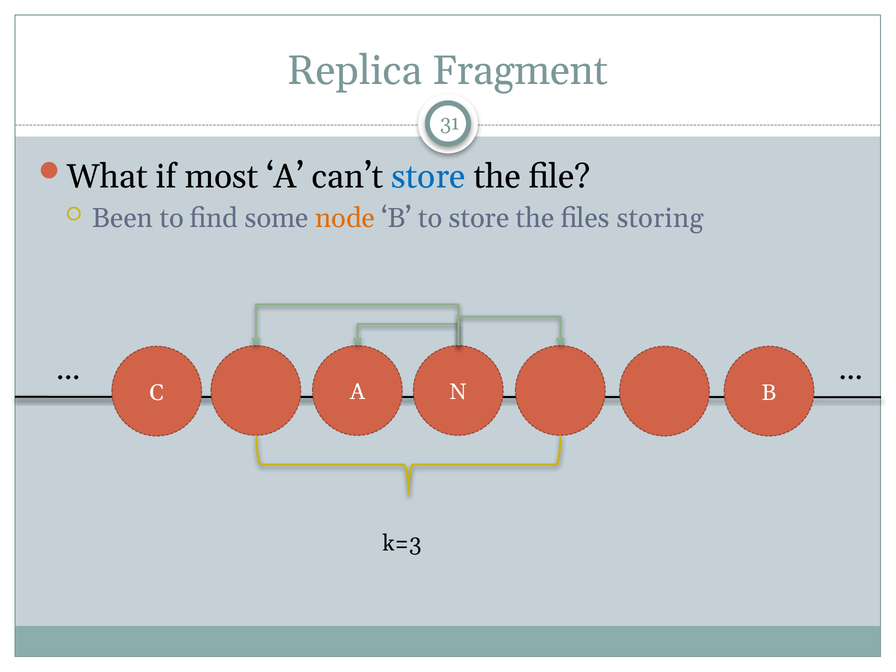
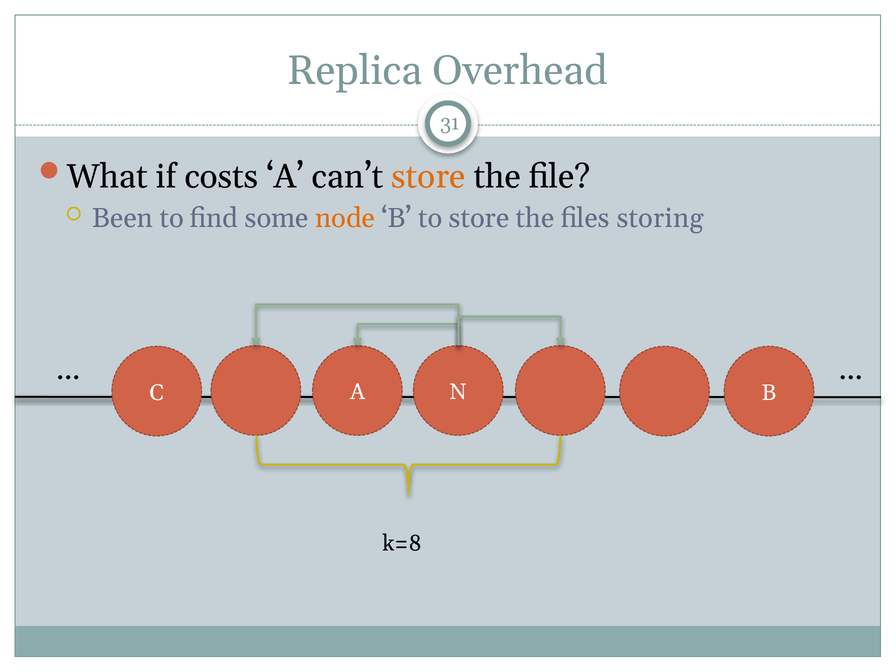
Fragment: Fragment -> Overhead (520, 71)
most: most -> costs (221, 177)
store colour: blue -> orange (428, 177)
k=3: k=3 -> k=8 (402, 543)
